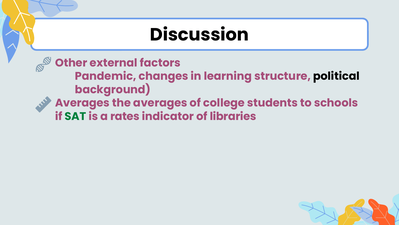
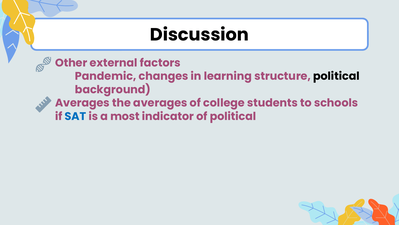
SAT colour: green -> blue (75, 116)
rates: rates -> most (125, 116)
of libraries: libraries -> political (233, 116)
